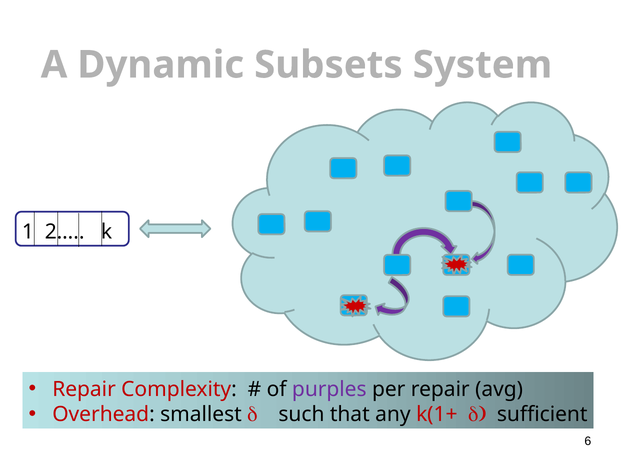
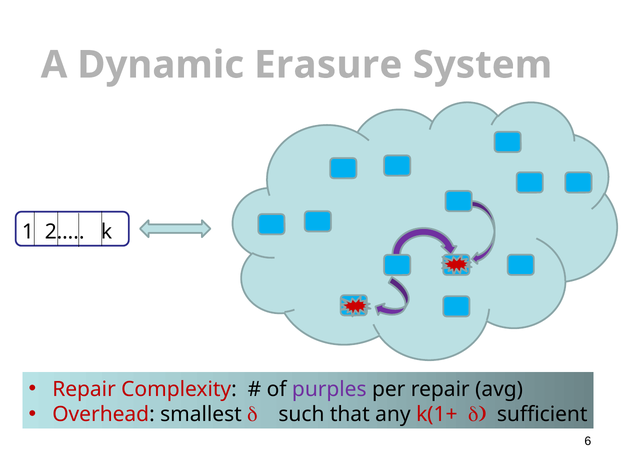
Subsets: Subsets -> Erasure (328, 65)
